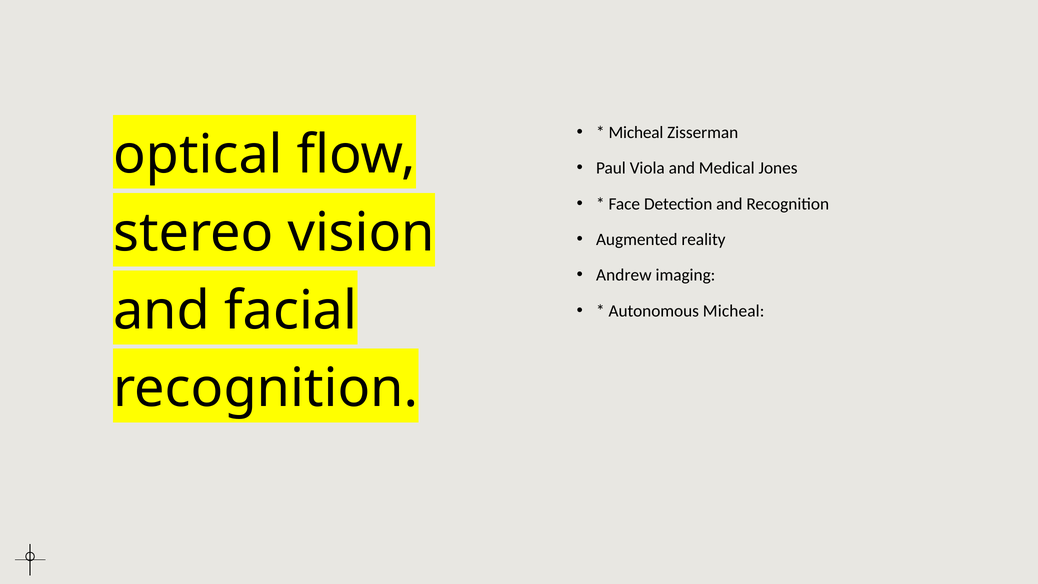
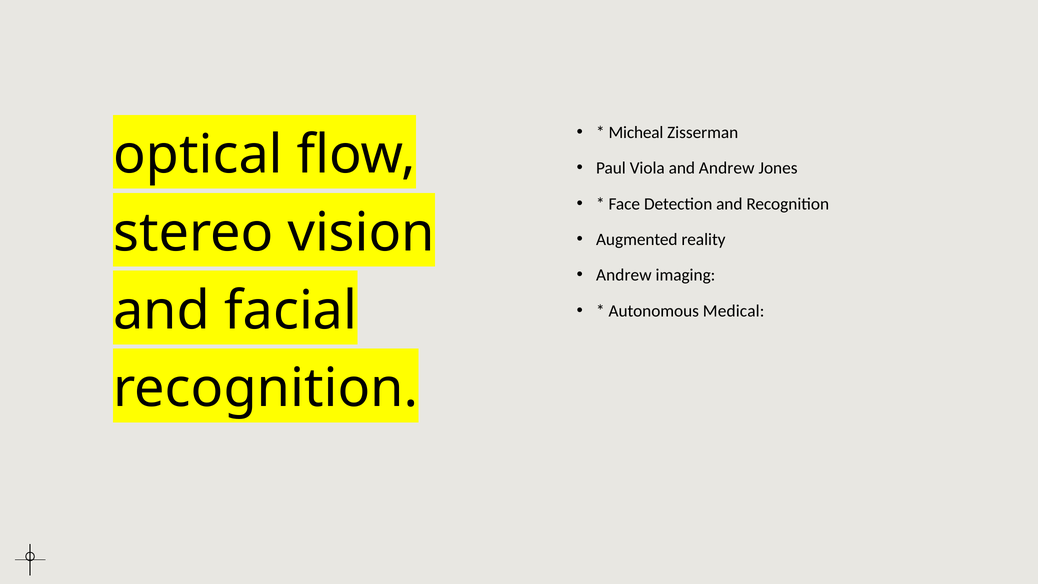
and Medical: Medical -> Andrew (727, 168)
Autonomous Micheal: Micheal -> Medical (734, 311)
